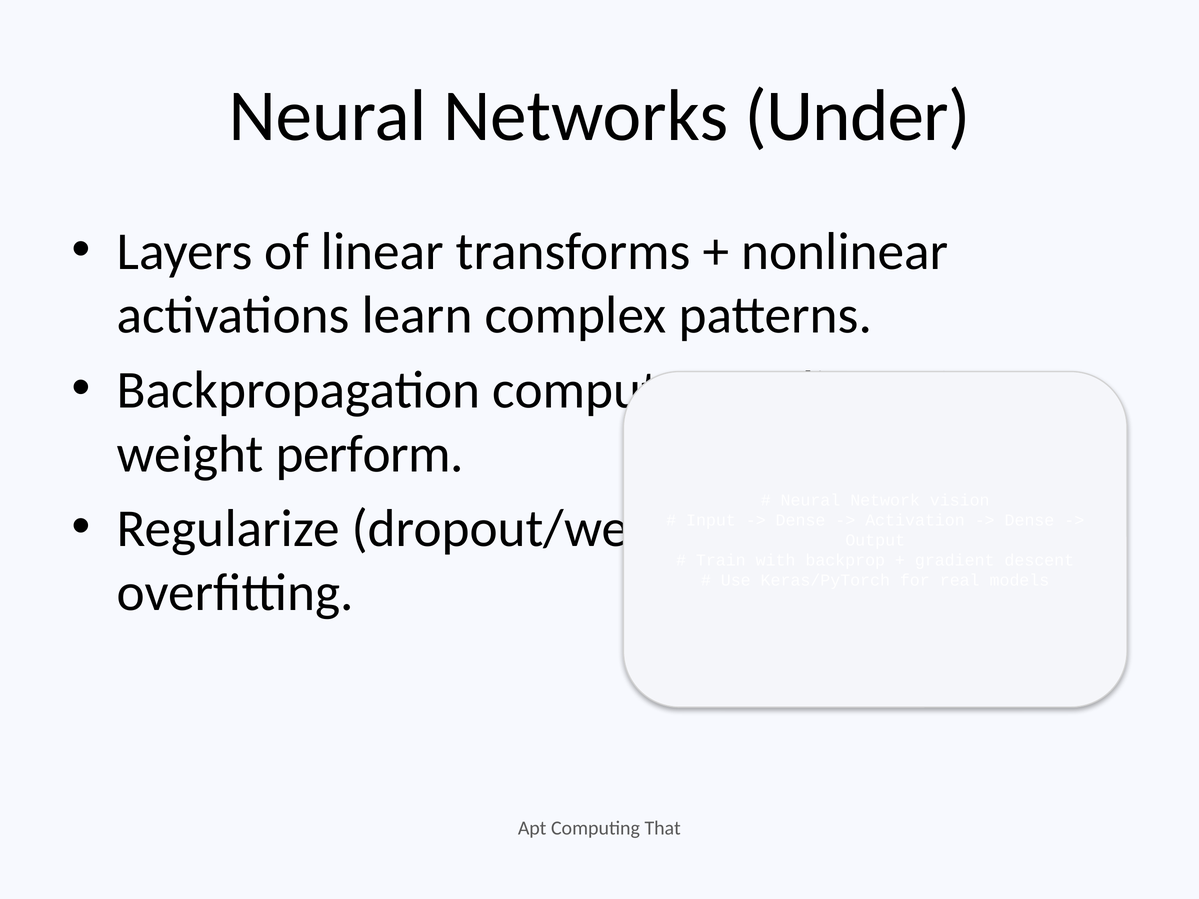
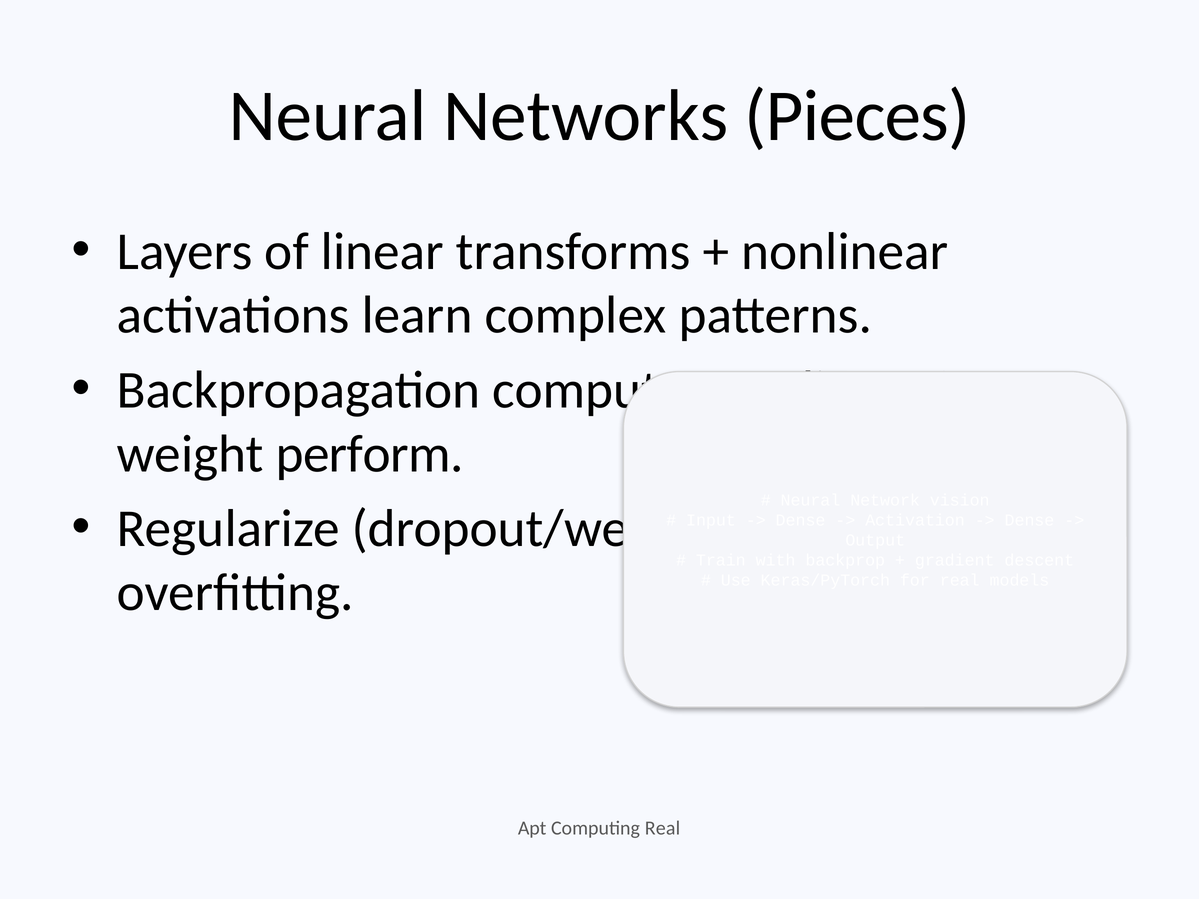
Under: Under -> Pieces (857, 116)
Computing That: That -> Real (663, 829)
